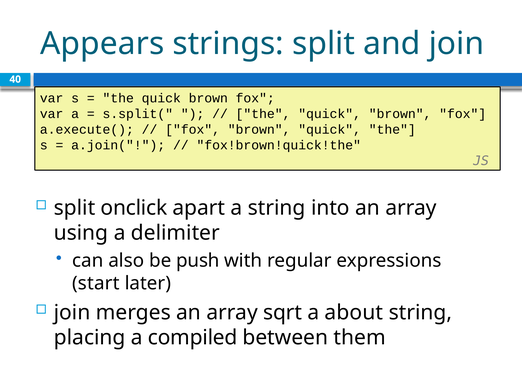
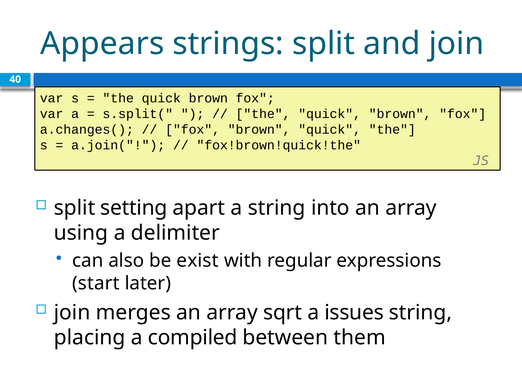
a.execute(: a.execute( -> a.changes( (87, 130)
onclick: onclick -> setting (134, 208)
push: push -> exist (198, 261)
about: about -> issues (354, 313)
